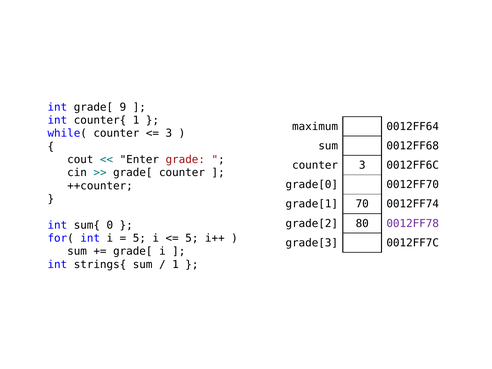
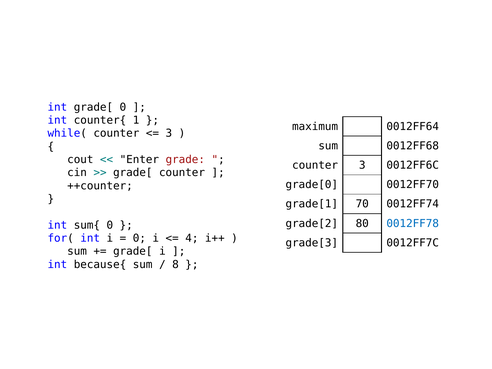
grade[ 9: 9 -> 0 (123, 107)
0012FF78 colour: purple -> blue (413, 223)
5: 5 -> 0 (139, 238)
5: 5 -> 4 (192, 238)
strings{: strings{ -> because{ (100, 264)
1: 1 -> 8 (175, 264)
